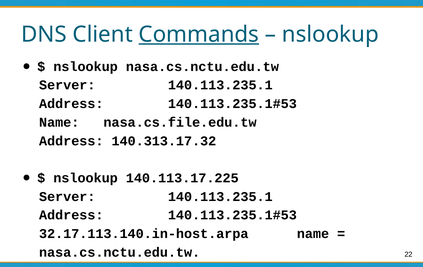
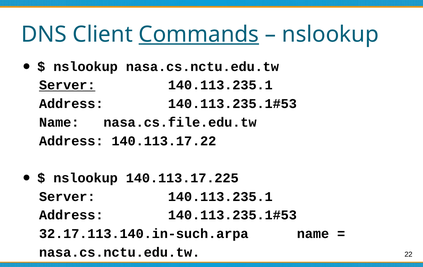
Server underline: none -> present (67, 85)
140.313.17.32: 140.313.17.32 -> 140.113.17.22 (164, 141)
32.17.113.140.in-host.arpa: 32.17.113.140.in-host.arpa -> 32.17.113.140.in-such.arpa (144, 233)
